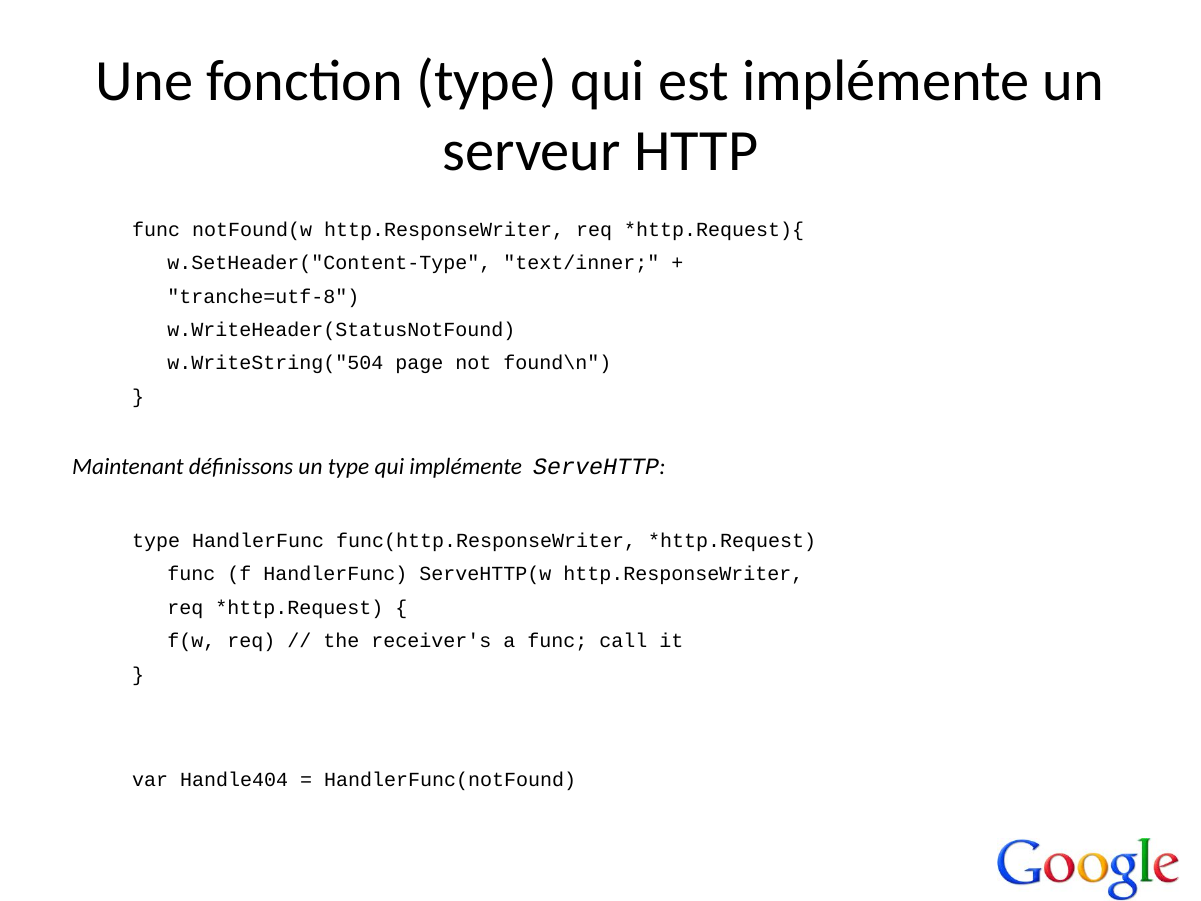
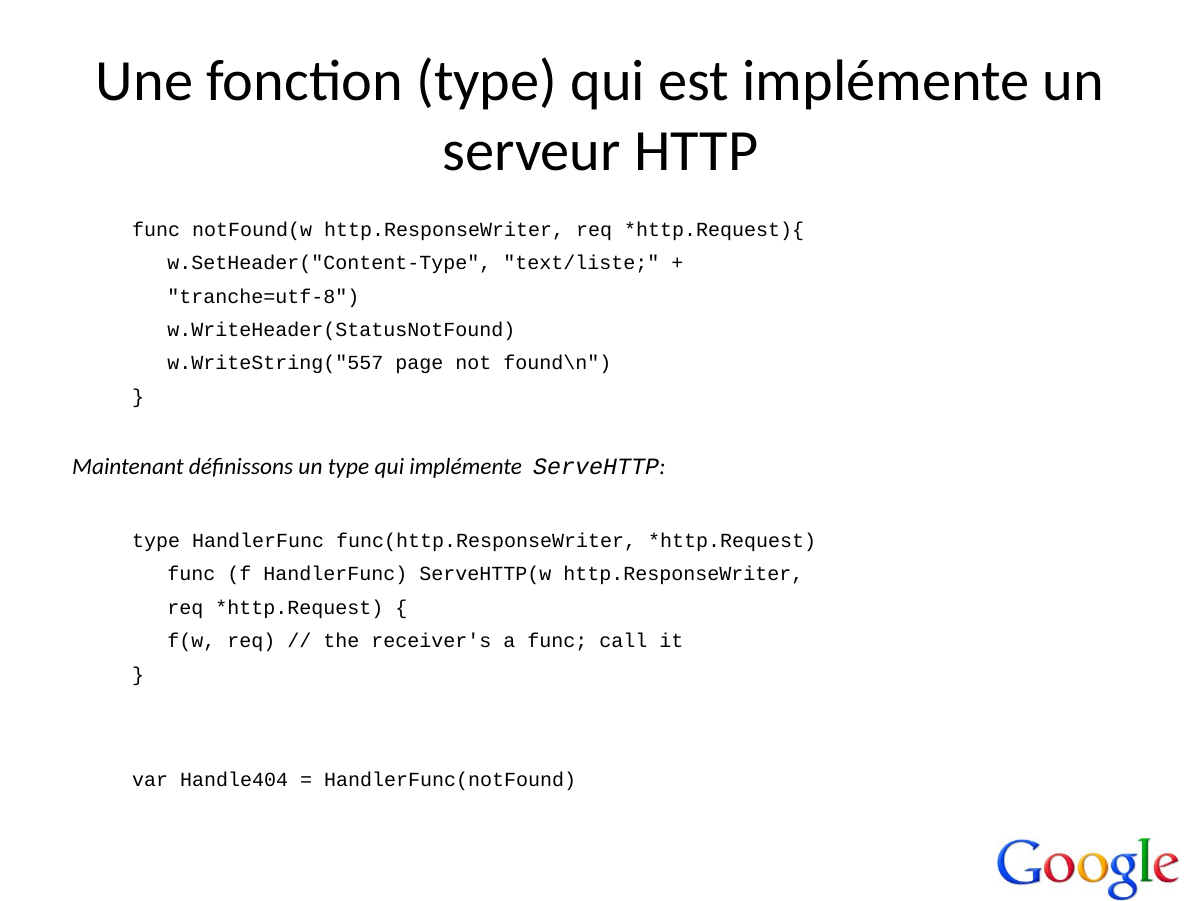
text/inner: text/inner -> text/liste (581, 263)
w.WriteString("504: w.WriteString("504 -> w.WriteString("557 (275, 363)
